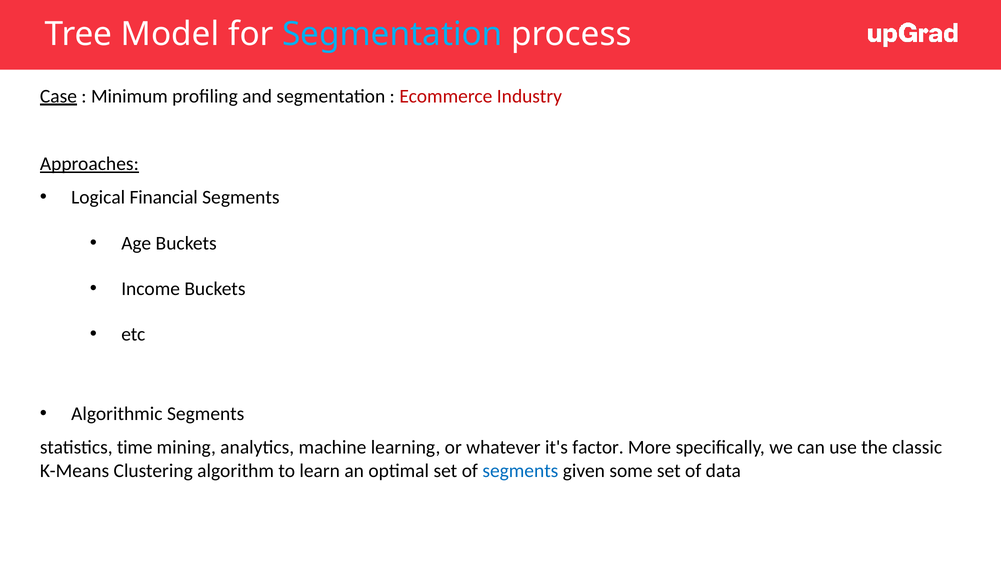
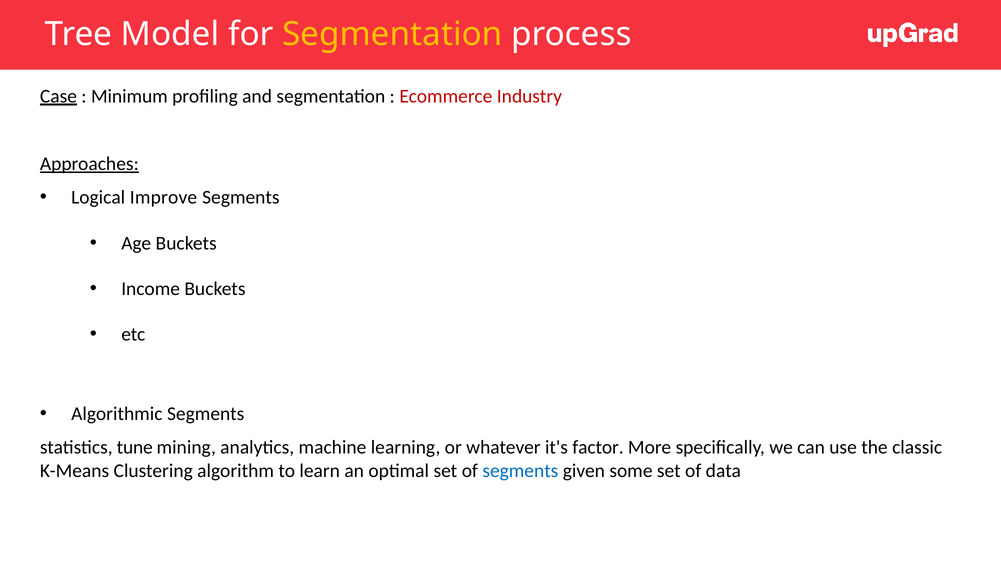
Segmentation colour: light blue -> yellow (392, 34)
Financial: Financial -> Improve (164, 198)
time: time -> tune (135, 448)
